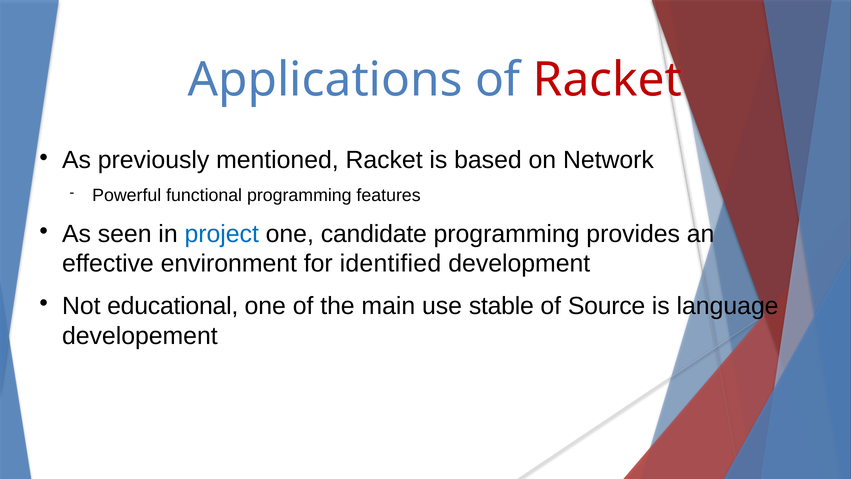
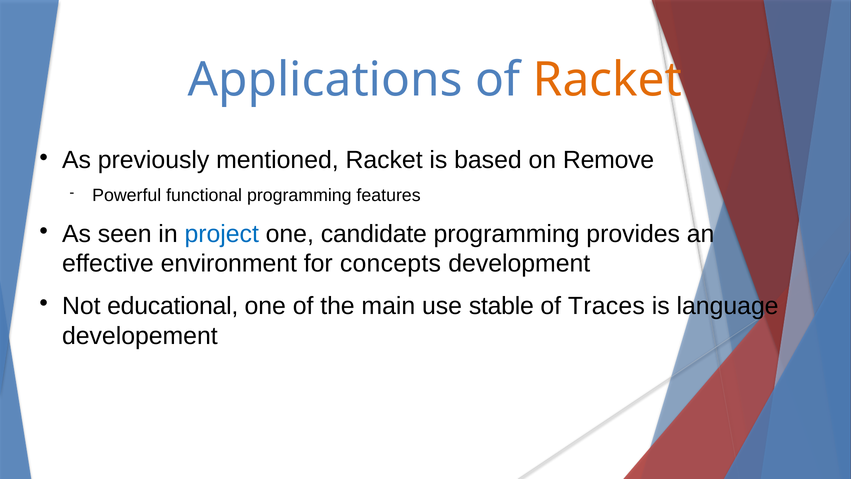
Racket colour: red -> orange (608, 80)
Network: Network -> Remove (609, 160)
identified: identified -> concepts (390, 264)
Source: Source -> Traces (606, 306)
